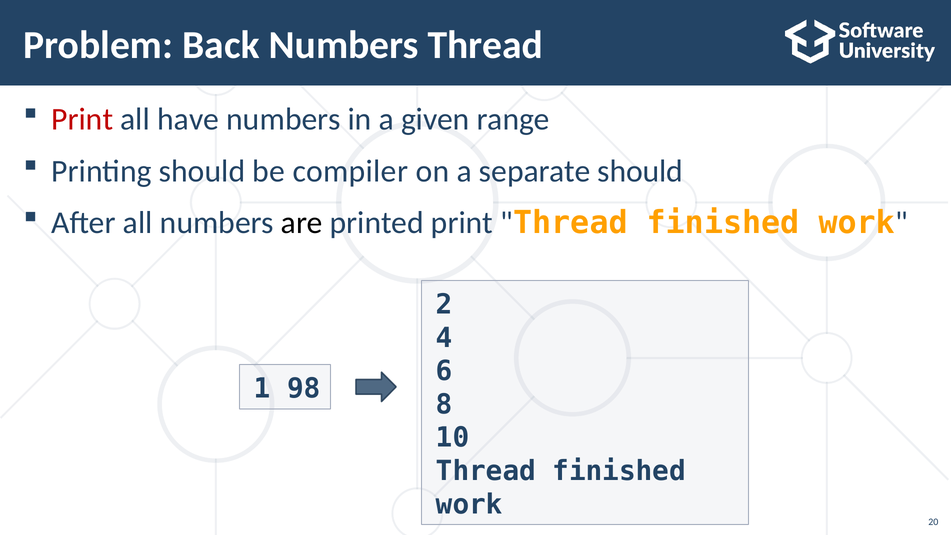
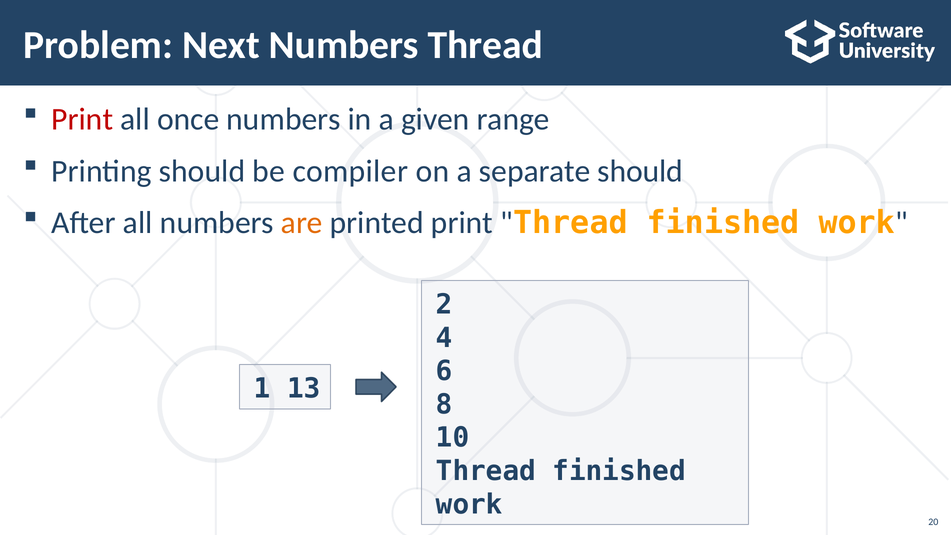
Back: Back -> Next (221, 45)
have: have -> once (188, 119)
are colour: black -> orange (302, 223)
98: 98 -> 13 (304, 389)
